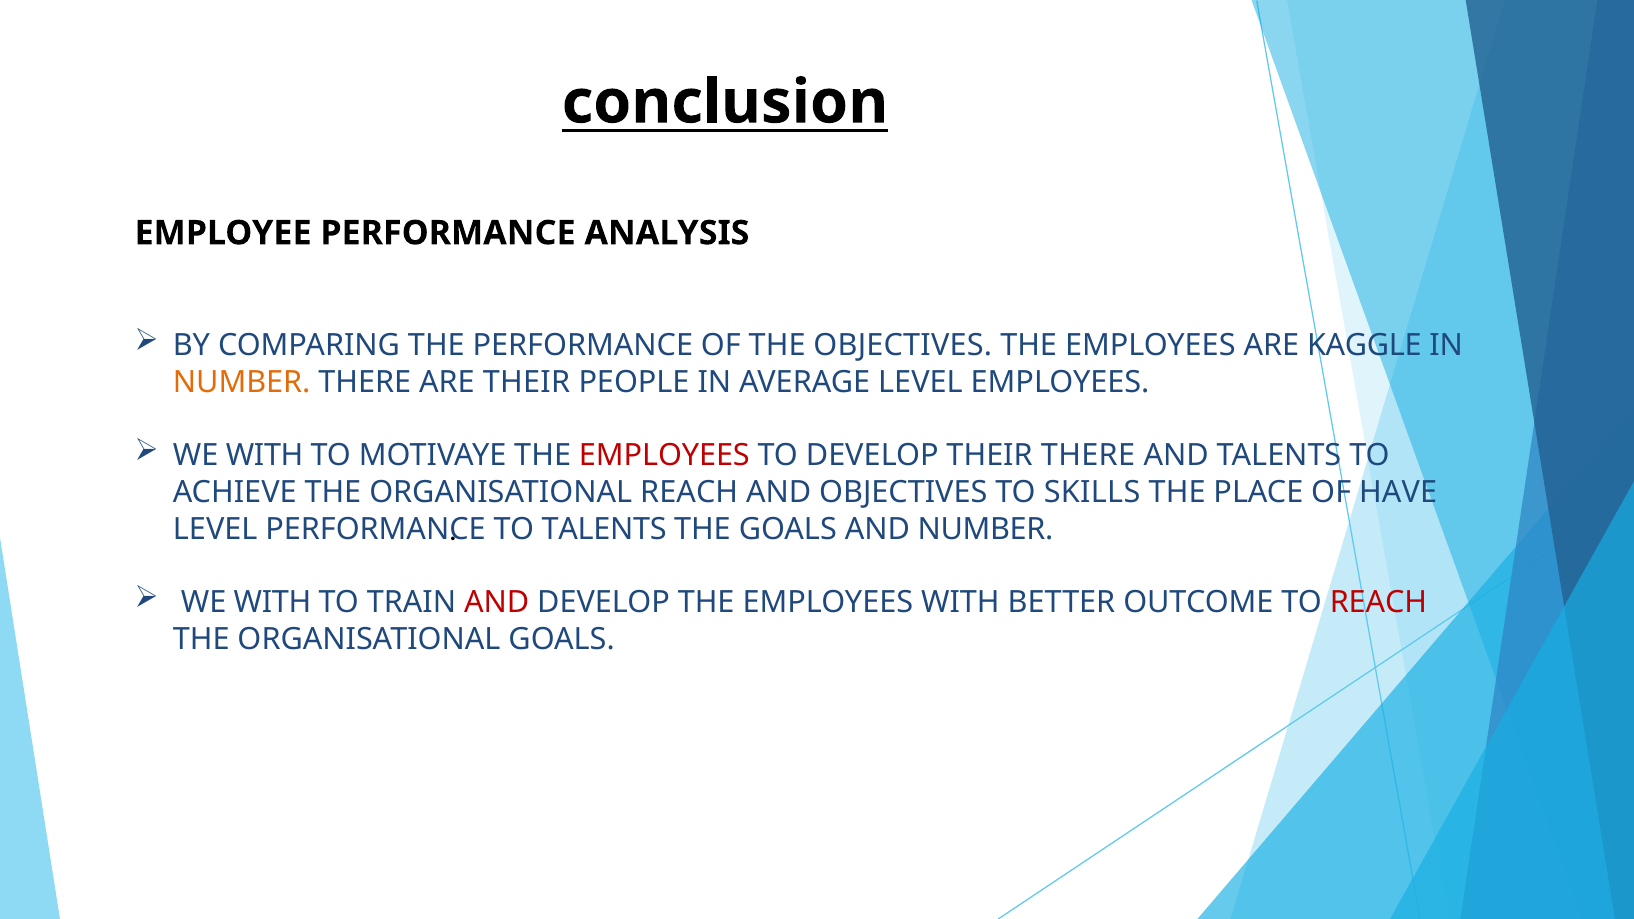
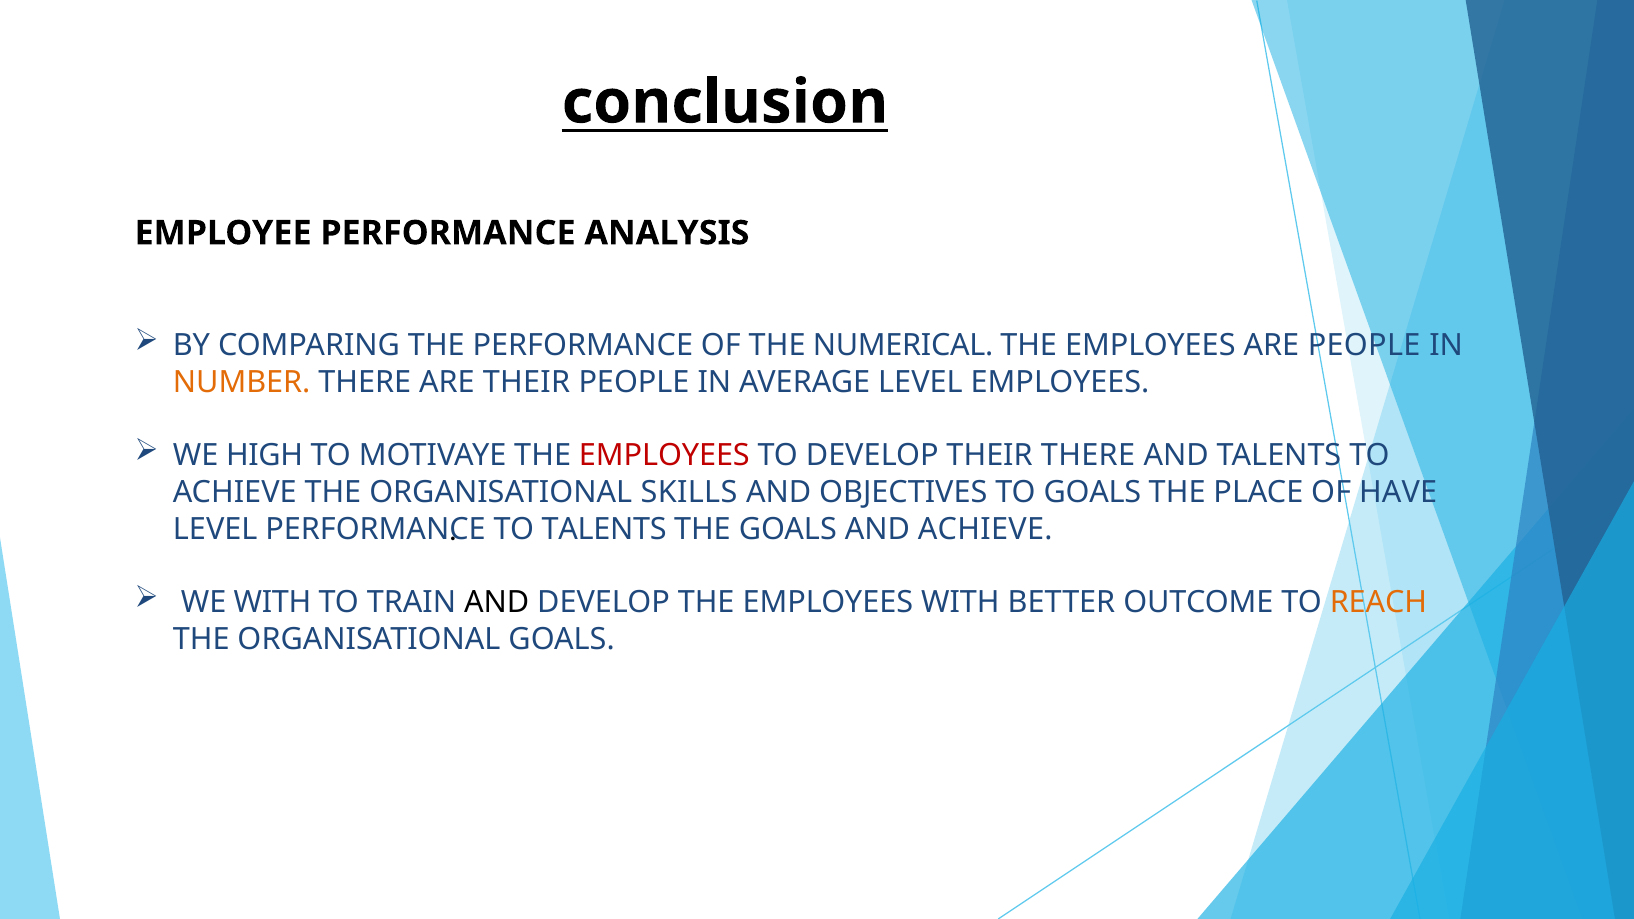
THE OBJECTIVES: OBJECTIVES -> NUMERICAL (903, 345)
ARE KAGGLE: KAGGLE -> PEOPLE (1364, 345)
WITH: WITH -> HIGH (265, 455)
ORGANISATIONAL REACH: REACH -> SKILLS (689, 492)
TO SKILLS: SKILLS -> GOALS (1092, 492)
AND NUMBER: NUMBER -> ACHIEVE (985, 529)
AND colour: red -> black (497, 603)
REACH colour: red -> orange (1378, 603)
